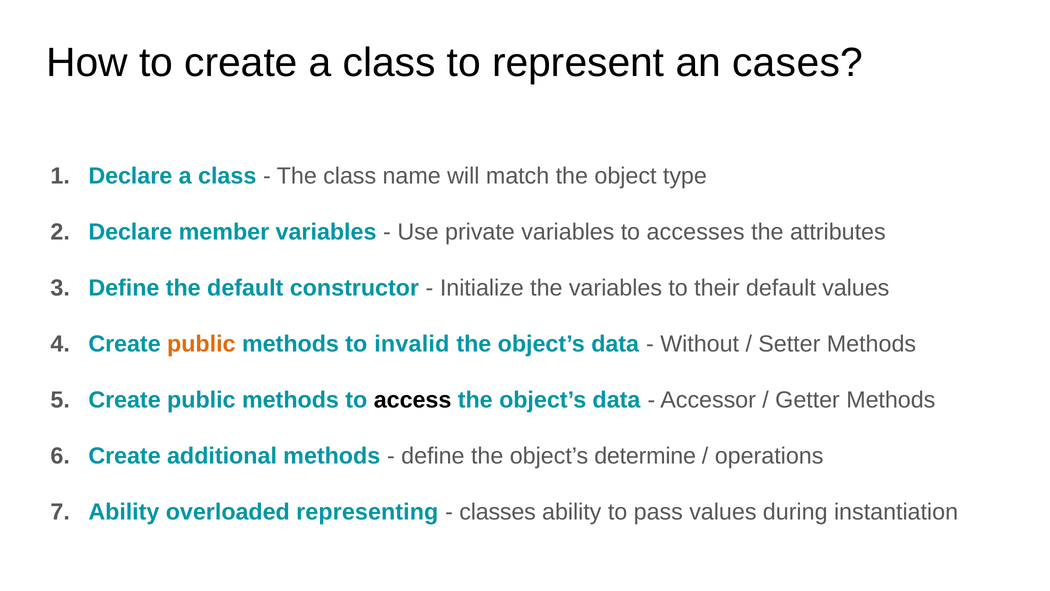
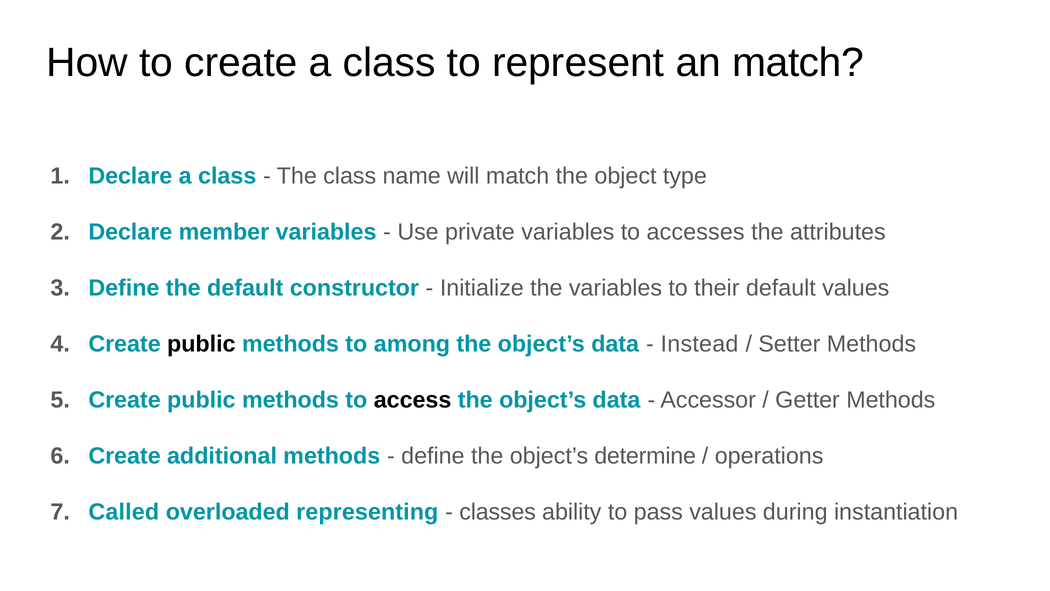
an cases: cases -> match (798, 63)
public colour: orange -> black (201, 344)
invalid: invalid -> among (412, 344)
Without: Without -> Instead (700, 344)
Ability: Ability -> Called (124, 512)
